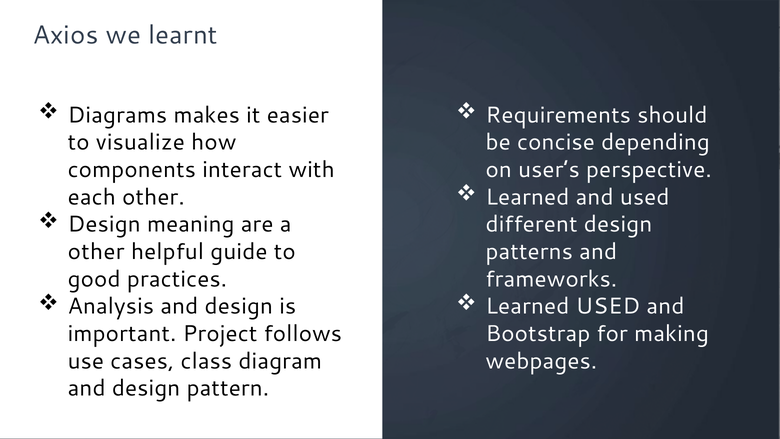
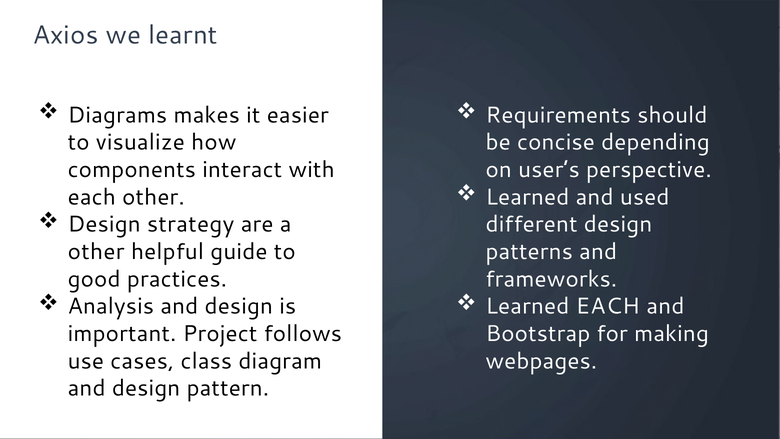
meaning: meaning -> strategy (191, 224)
Learned USED: USED -> EACH (608, 306)
